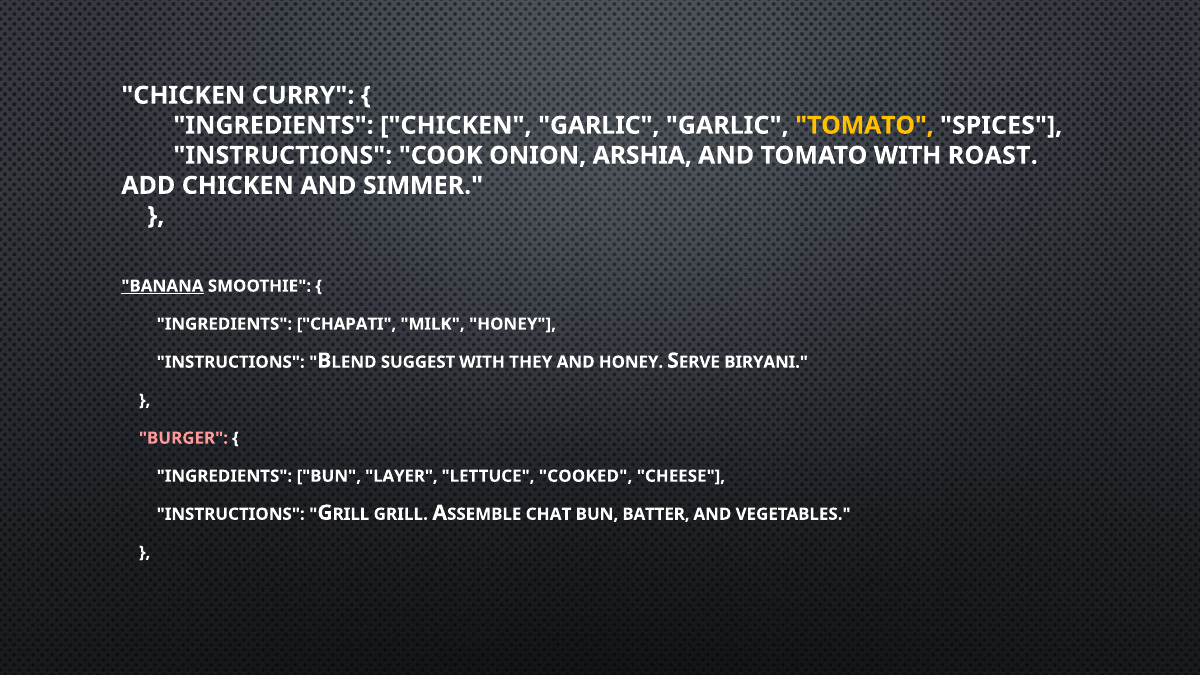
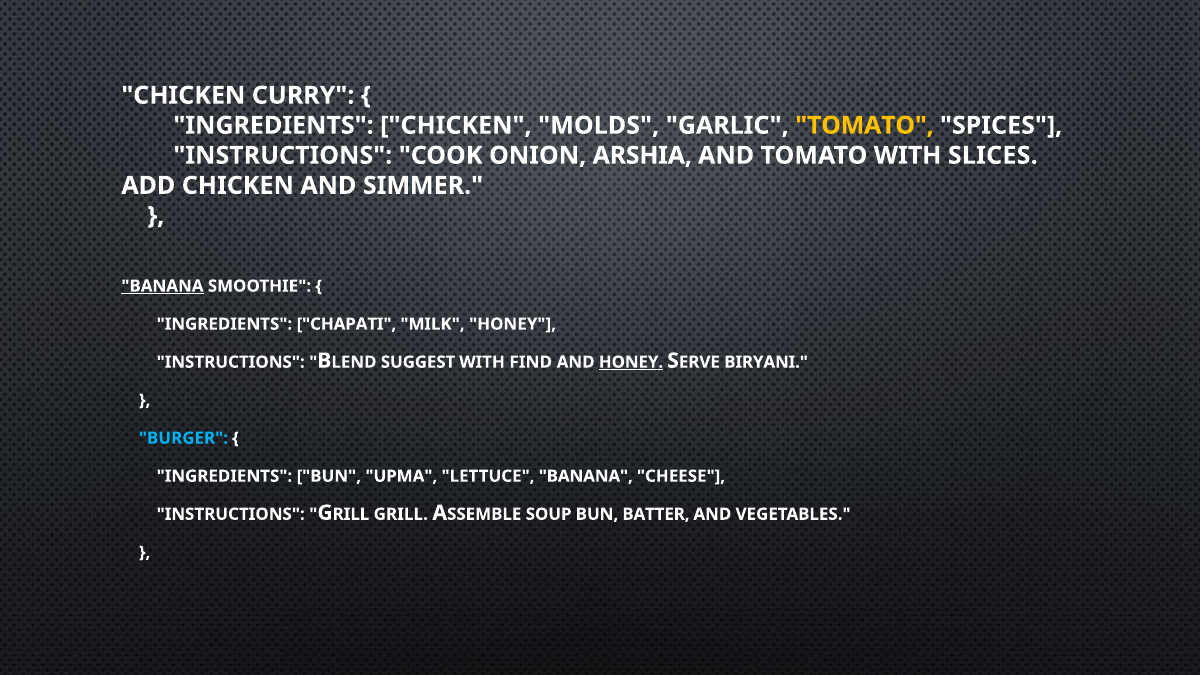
CHICKEN GARLIC: GARLIC -> MOLDS (599, 125)
ROAST: ROAST -> SLICES (993, 155)
THEY: THEY -> FIND (531, 362)
HONEY underline: none -> present (631, 362)
BURGER colour: pink -> light blue (183, 438)
LAYER: LAYER -> UPMA (401, 476)
LETTUCE COOKED: COOKED -> BANANA (586, 476)
CHAT: CHAT -> SOUP (549, 514)
